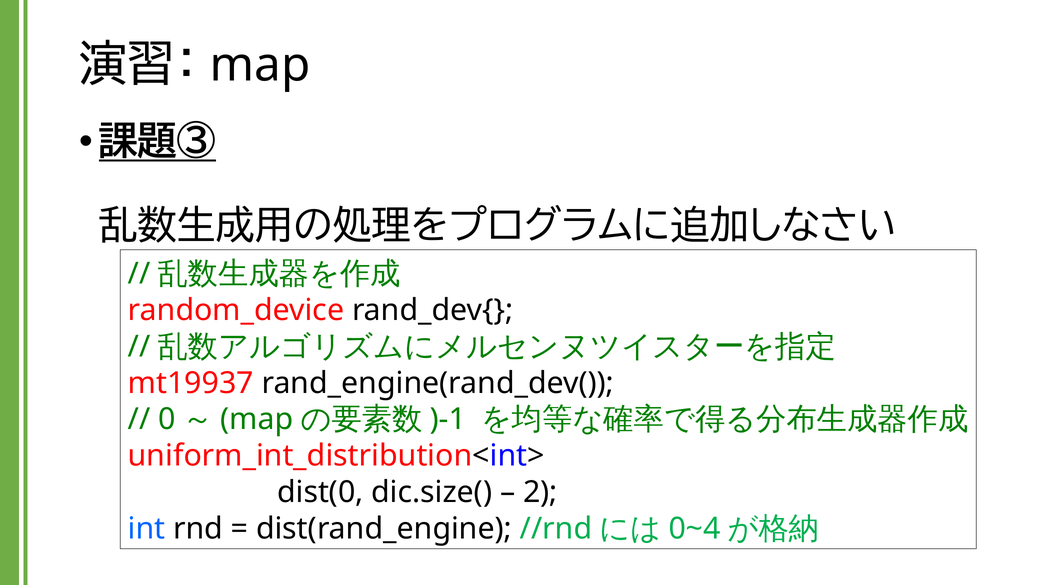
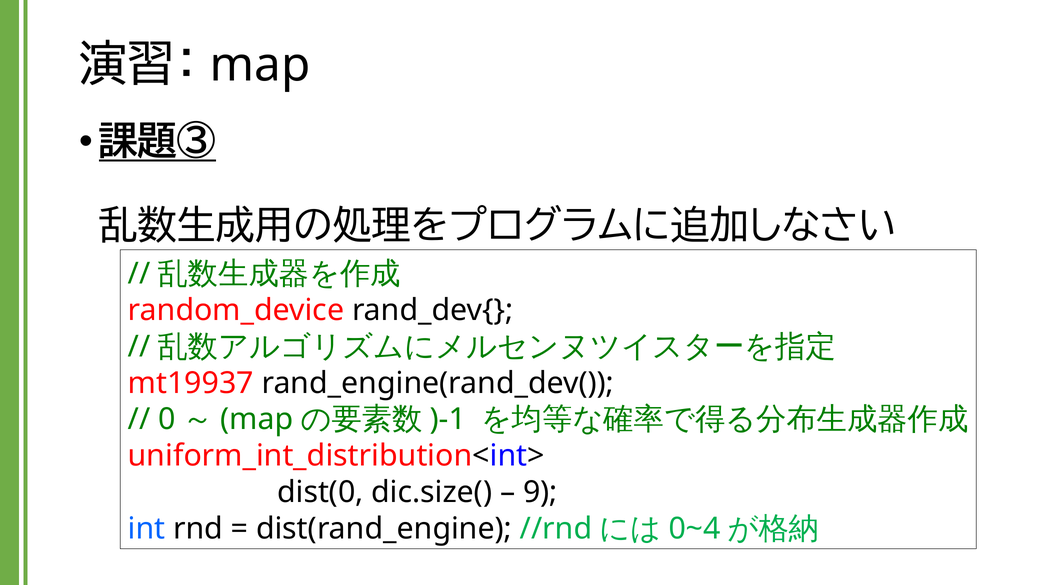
2: 2 -> 9 (540, 492)
